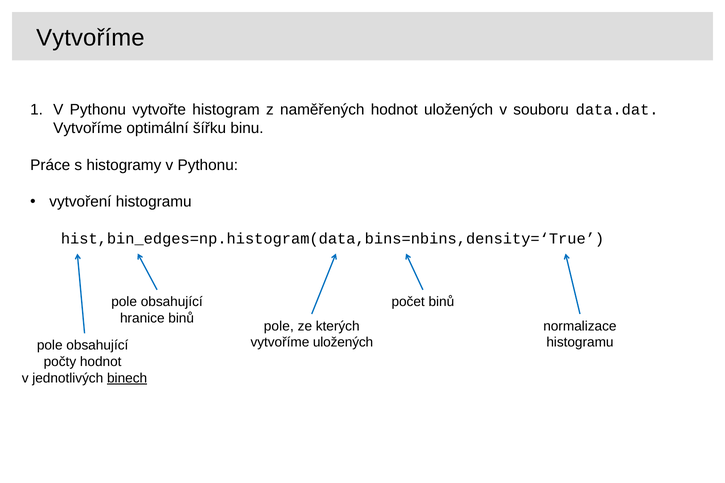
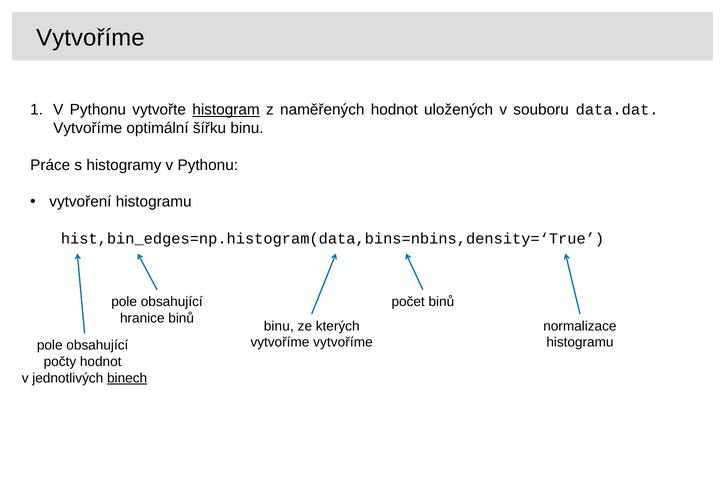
histogram underline: none -> present (226, 110)
pole: pole -> binu (279, 326)
vytvoříme uložených: uložených -> vytvoříme (343, 343)
